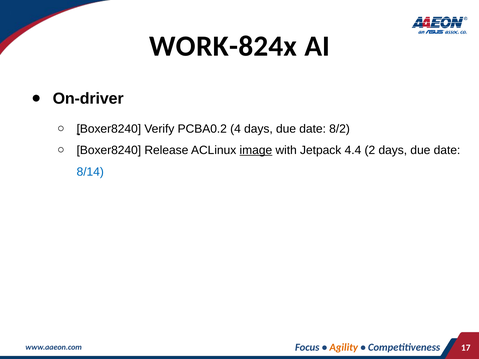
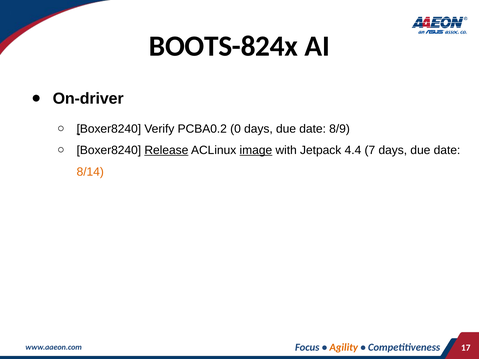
WORK-824x: WORK-824x -> BOOTS-824x (223, 46)
4: 4 -> 0 (236, 129)
8/2: 8/2 -> 8/9 (340, 129)
Release underline: none -> present (166, 150)
2: 2 -> 7 (370, 150)
8/14 colour: blue -> orange (90, 172)
